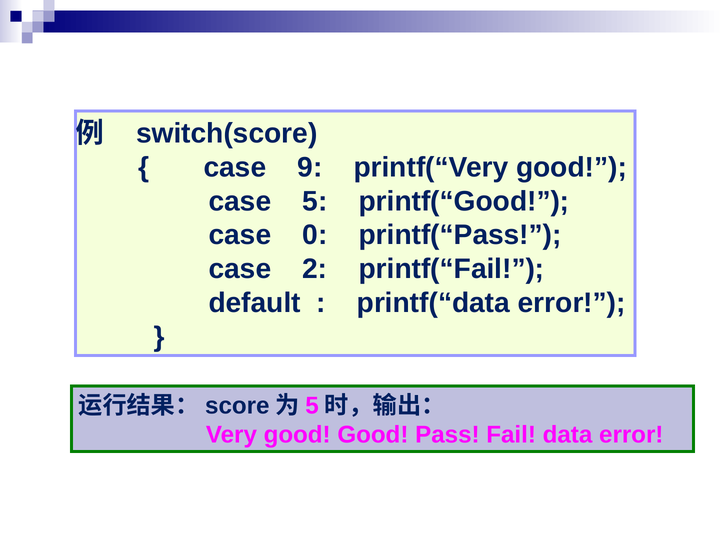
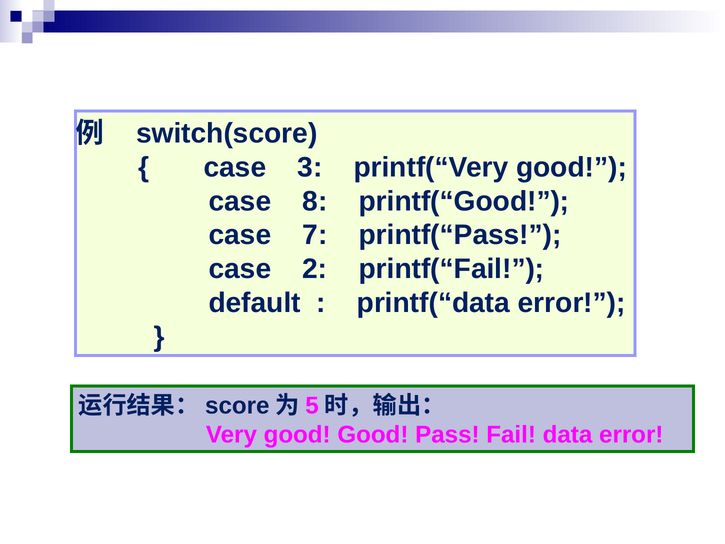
9: 9 -> 3 (310, 167)
5: 5 -> 8 (315, 201)
0: 0 -> 7 (315, 235)
